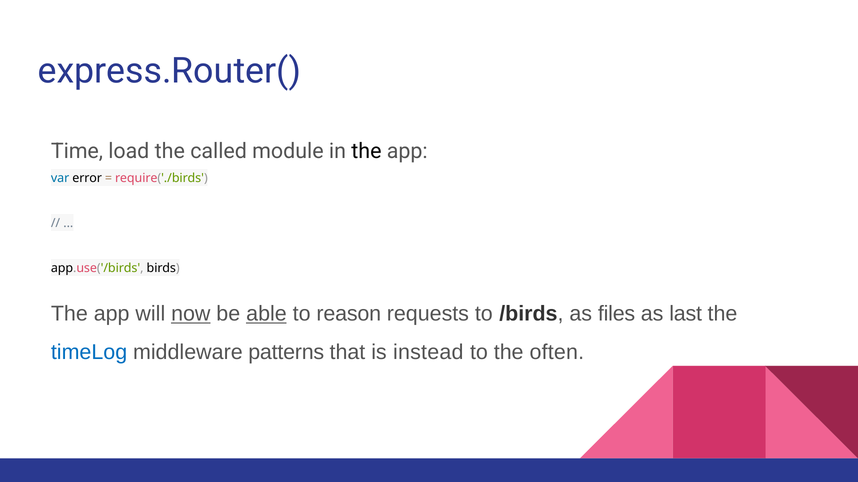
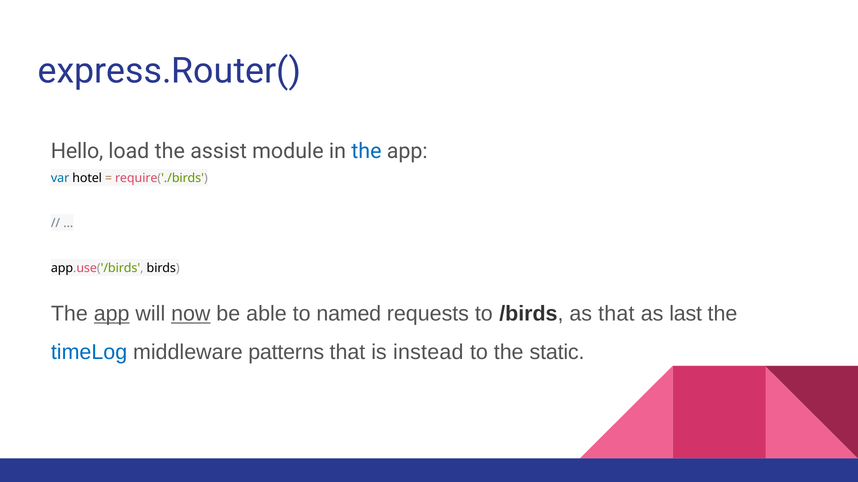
Time: Time -> Hello (77, 151)
called: called -> assist (219, 151)
the colour: black -> blue (366, 151)
error: error -> hotel (87, 178)
app underline: none -> present (112, 314)
able underline: present -> none (266, 314)
reason: reason -> named (349, 314)
as files: files -> that (616, 314)
often: often -> static (557, 353)
